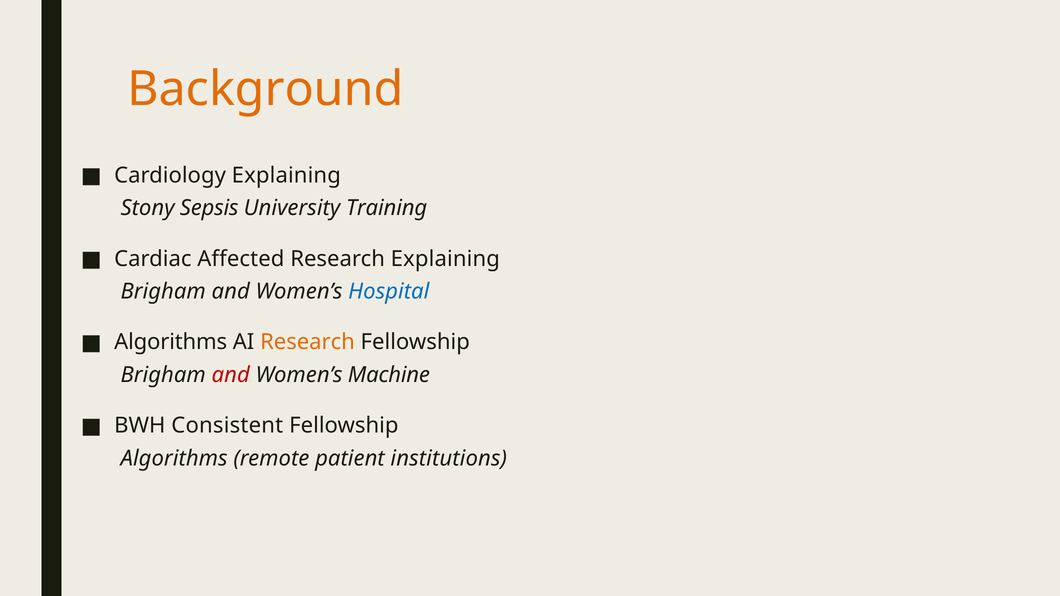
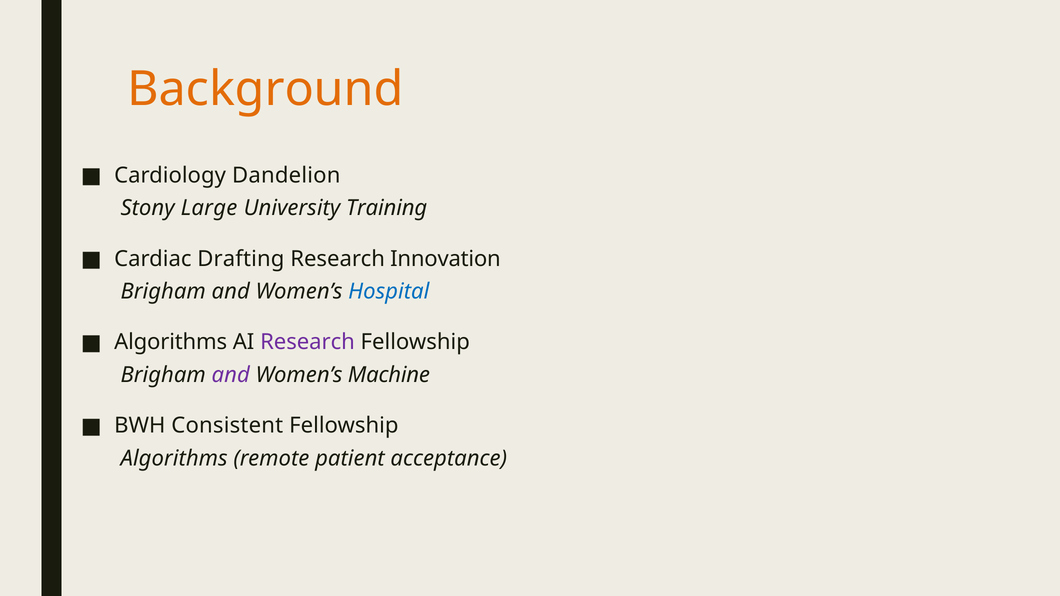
Cardiology Explaining: Explaining -> Dandelion (286, 175)
Sepsis: Sepsis -> Large (209, 208)
Affected: Affected -> Drafting (241, 259)
Research Explaining: Explaining -> Innovation (445, 259)
Research colour: orange -> purple (308, 342)
and colour: red -> purple (231, 375)
institutions: institutions -> acceptance (449, 458)
